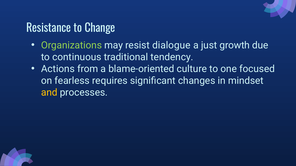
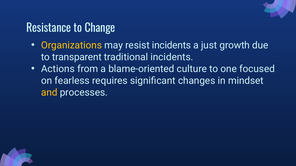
Organizations colour: light green -> yellow (71, 45)
resist dialogue: dialogue -> incidents (171, 45)
continuous: continuous -> transparent (77, 57)
traditional tendency: tendency -> incidents (172, 57)
